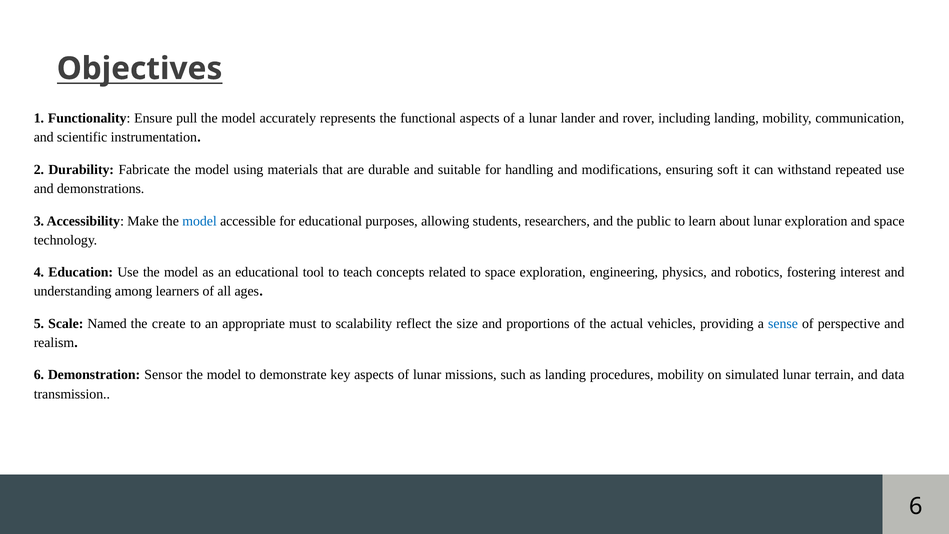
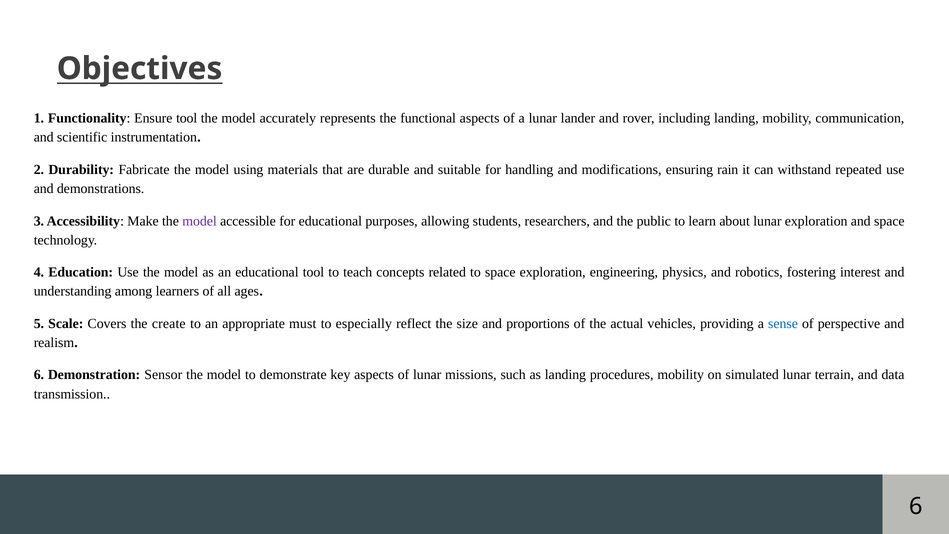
Ensure pull: pull -> tool (187, 118)
soft: soft -> rain (728, 170)
model colour: blue -> purple (200, 221)
Named: Named -> Covers (107, 323)
scalability: scalability -> especially (364, 323)
